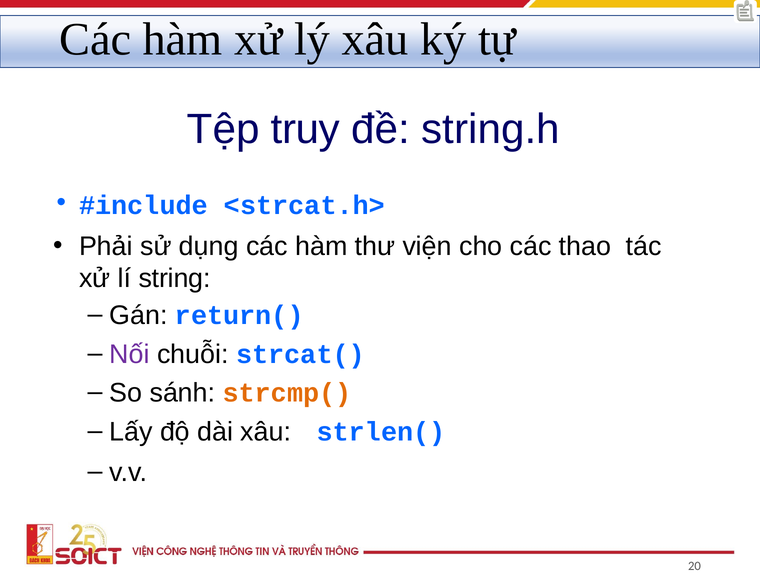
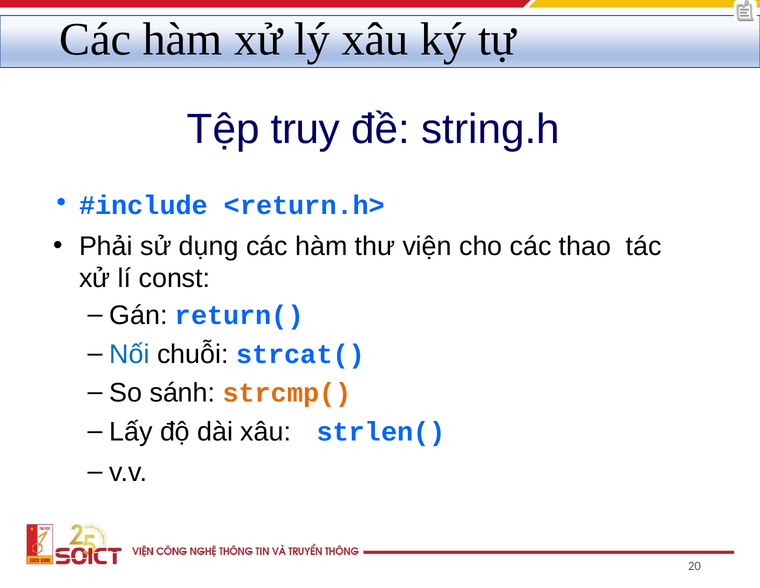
<strcat.h>: <strcat.h> -> <return.h> (304, 205)
string: string -> const (174, 278)
Nối colour: purple -> blue (130, 354)
